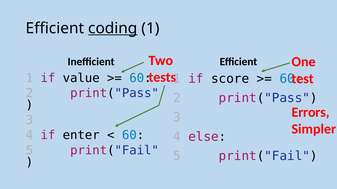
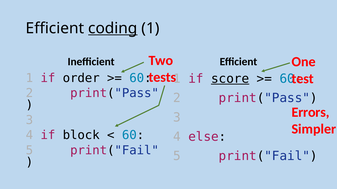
value: value -> order (81, 78)
score underline: none -> present (230, 79)
enter: enter -> block (81, 136)
